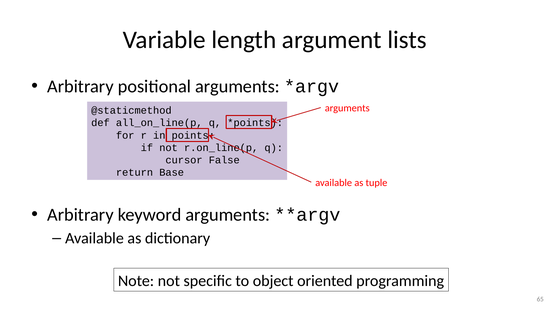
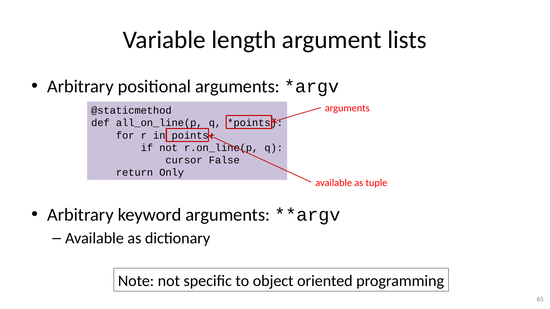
Base: Base -> Only (172, 173)
